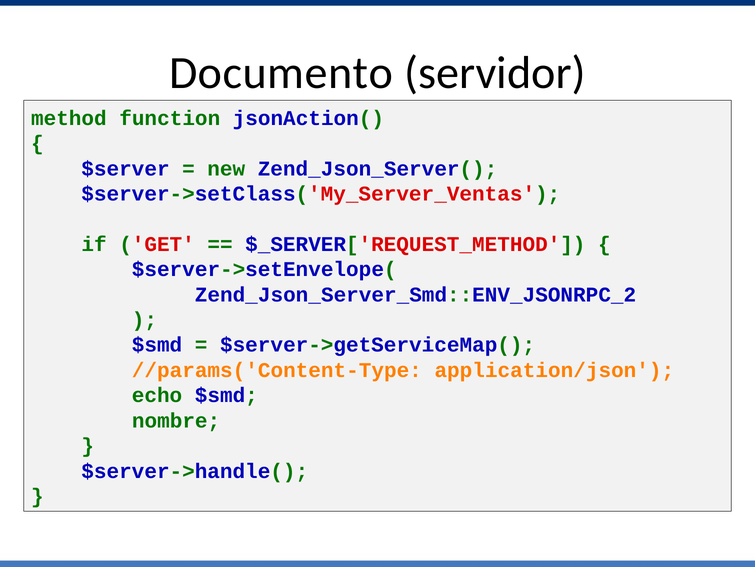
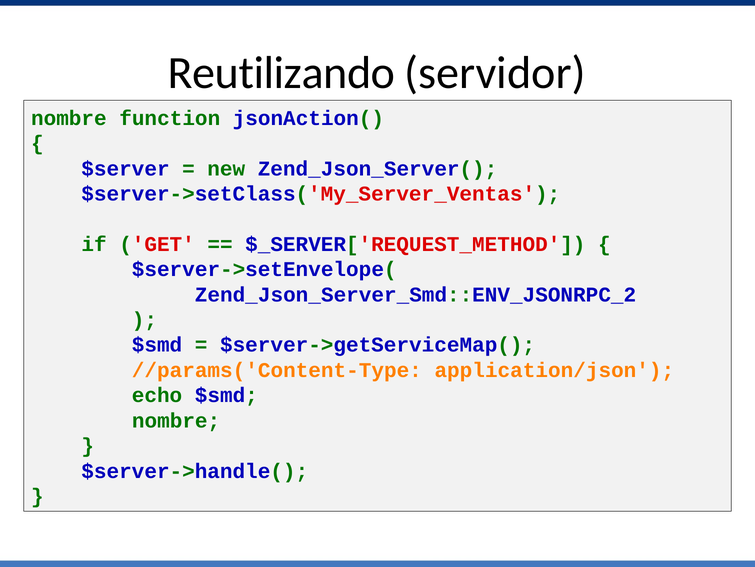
Documento: Documento -> Reutilizando (281, 73)
method: method -> nombre (69, 118)
